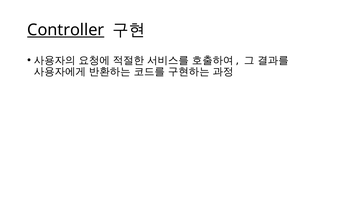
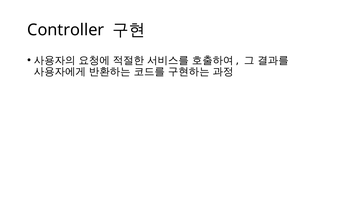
Controller underline: present -> none (66, 30)
